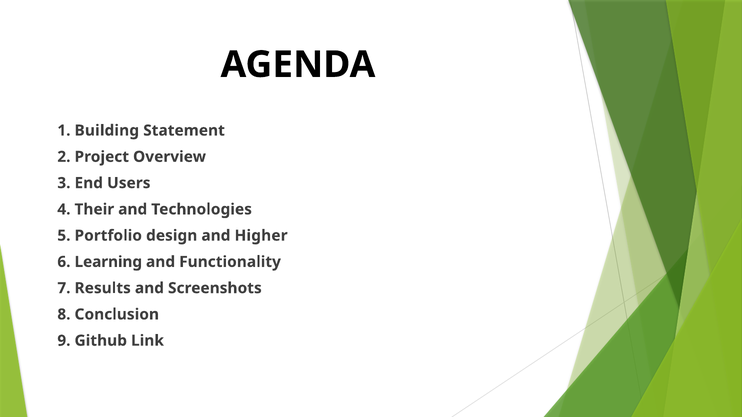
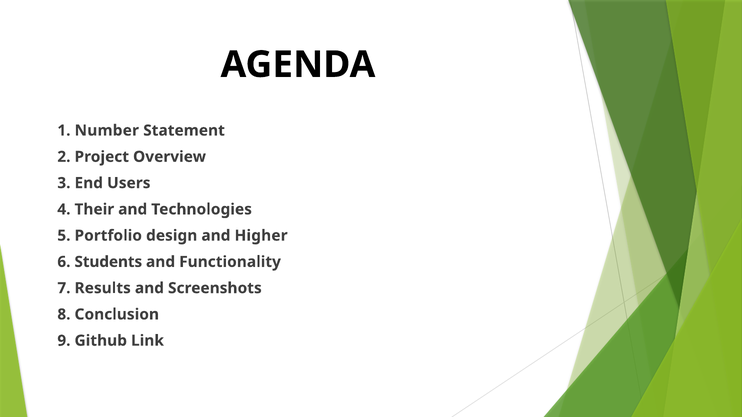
Building: Building -> Number (107, 131)
Learning: Learning -> Students (108, 262)
